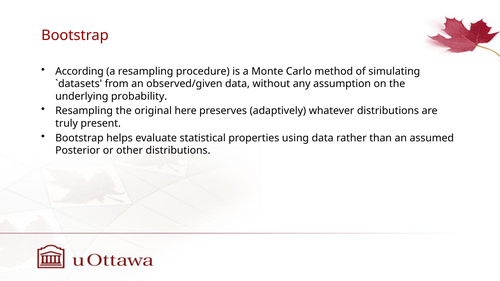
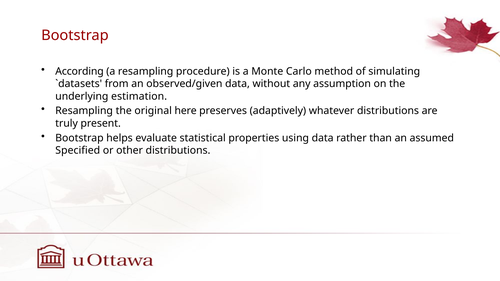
probability: probability -> estimation (139, 96)
Posterior: Posterior -> Specified (78, 151)
